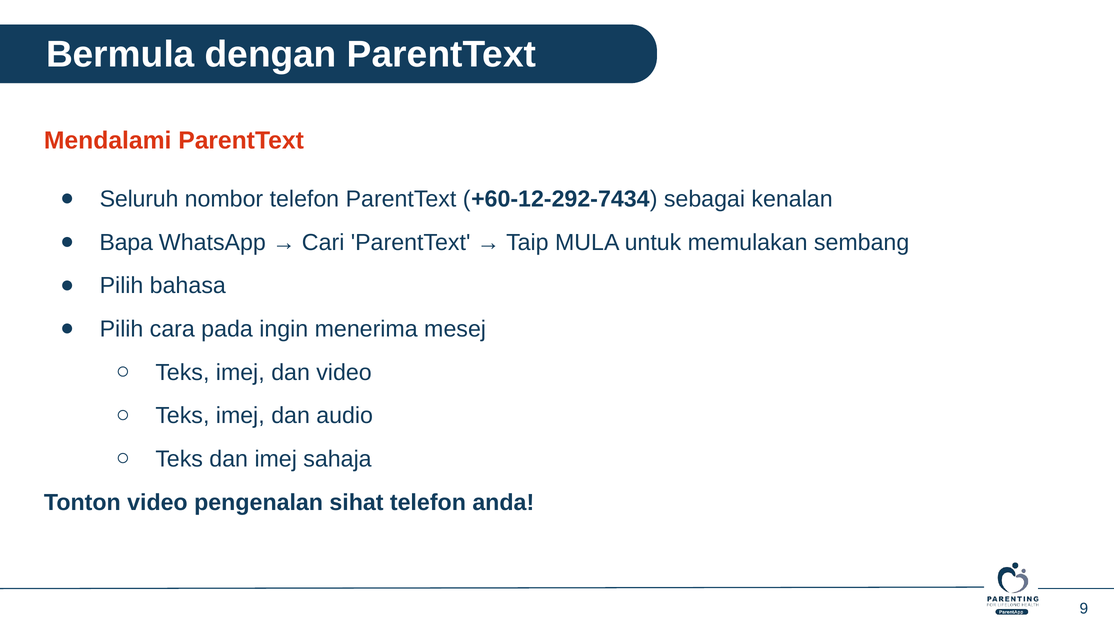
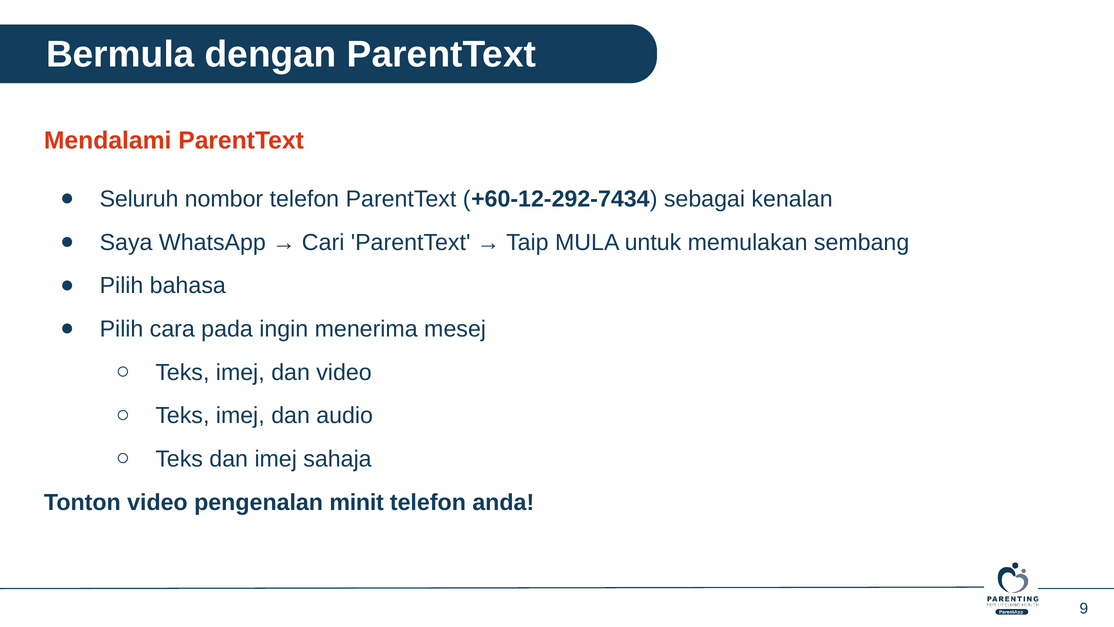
Bapa: Bapa -> Saya (126, 242)
sihat: sihat -> minit (357, 502)
